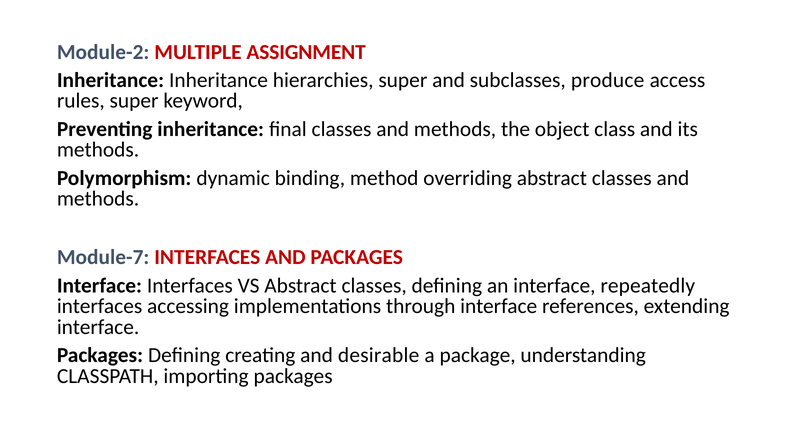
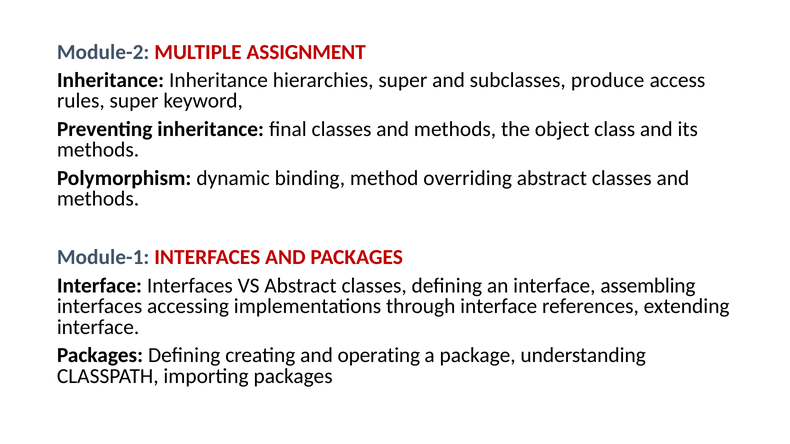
Module-7: Module-7 -> Module-1 (103, 258)
repeatedly: repeatedly -> assembling (648, 286)
desirable: desirable -> operating (379, 356)
